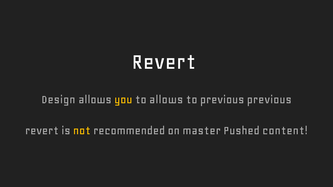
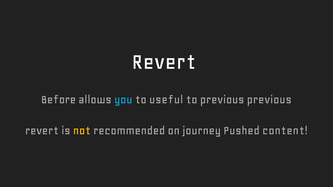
Design: Design -> Before (59, 99)
you colour: yellow -> light blue (123, 99)
to allows: allows -> useful (166, 99)
master: master -> journey (202, 130)
